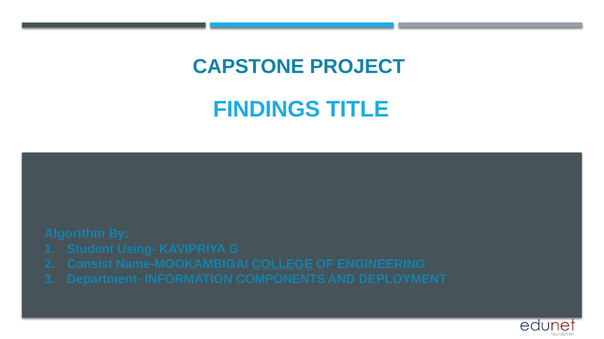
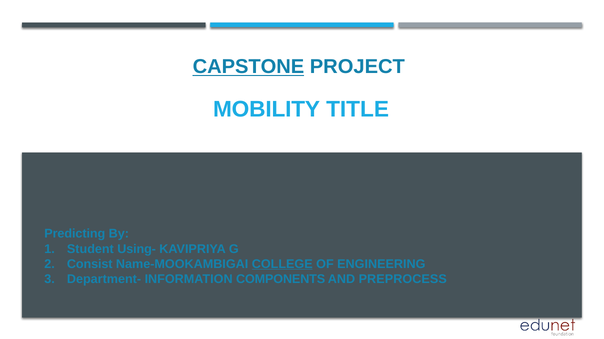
CAPSTONE underline: none -> present (248, 67)
FINDINGS: FINDINGS -> MOBILITY (267, 109)
Algorithm: Algorithm -> Predicting (75, 234)
DEPLOYMENT: DEPLOYMENT -> PREPROCESS (403, 280)
